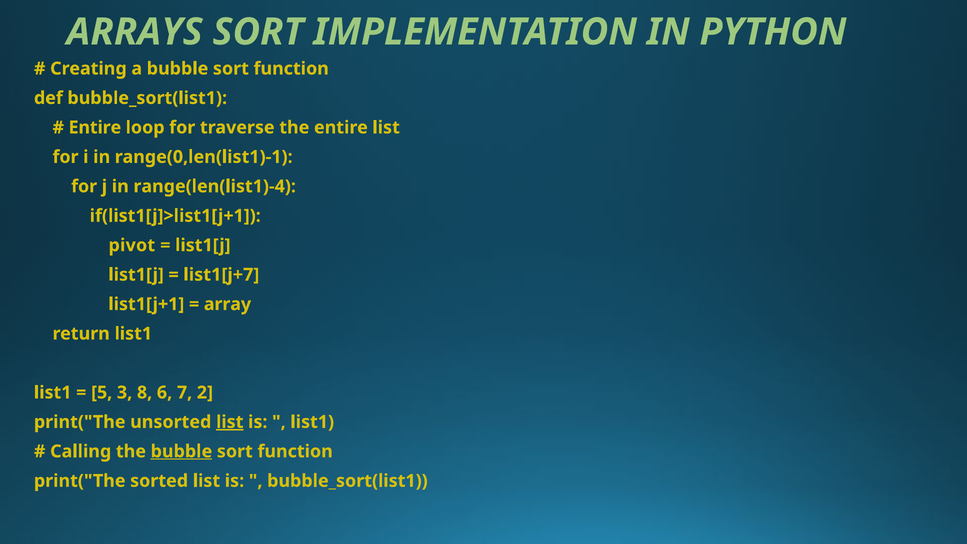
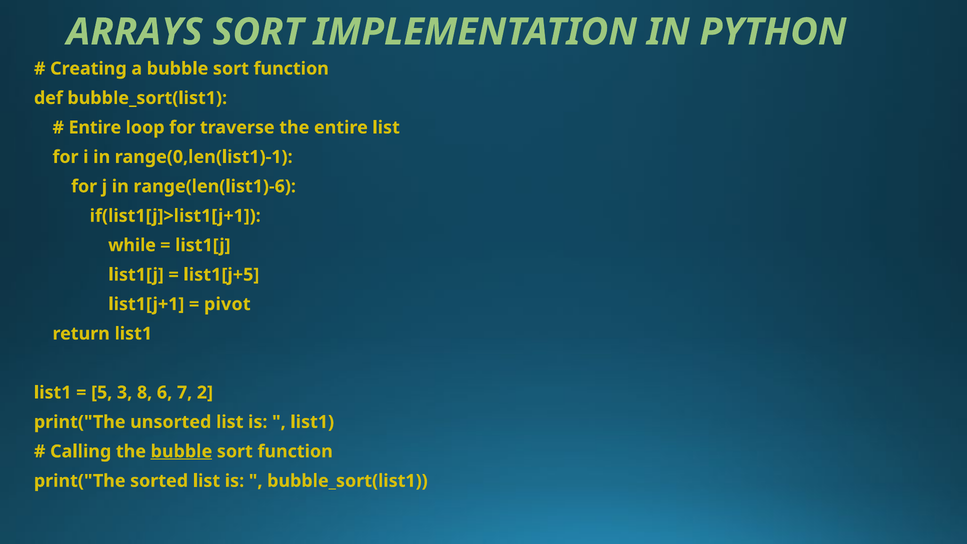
range(len(list1)-4: range(len(list1)-4 -> range(len(list1)-6 (215, 186)
pivot: pivot -> while (132, 245)
list1[j+7: list1[j+7 -> list1[j+5 (221, 275)
array: array -> pivot (227, 304)
list underline: present -> none (230, 422)
